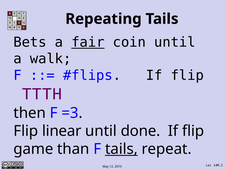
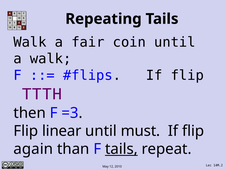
Bets: Bets -> Walk (30, 42)
fair underline: present -> none (88, 42)
done: done -> must (140, 131)
game: game -> again (33, 149)
